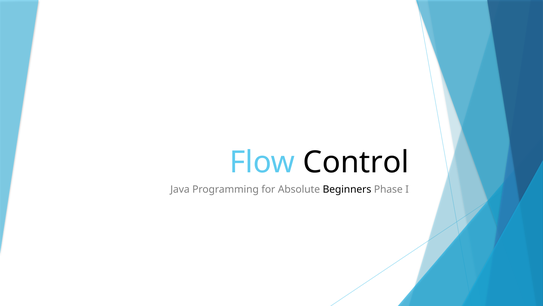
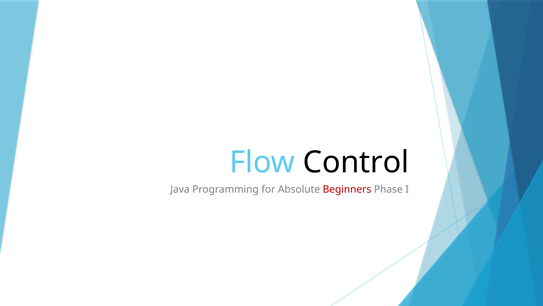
Beginners colour: black -> red (347, 189)
